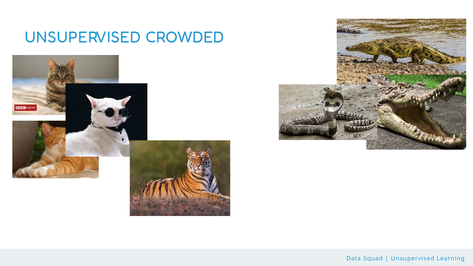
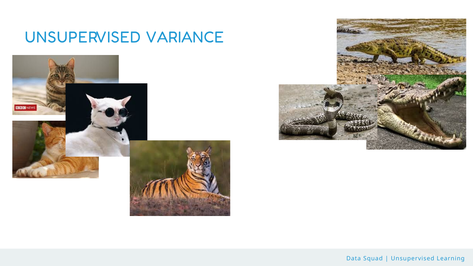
CROWDED: CROWDED -> VARIANCE (185, 37)
